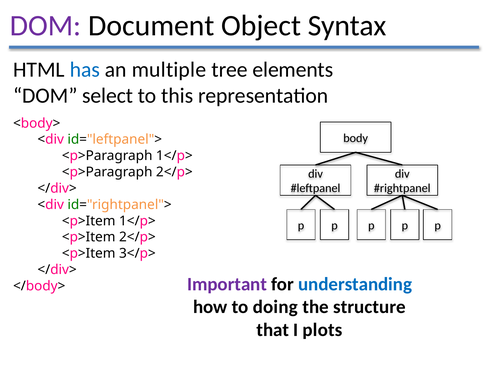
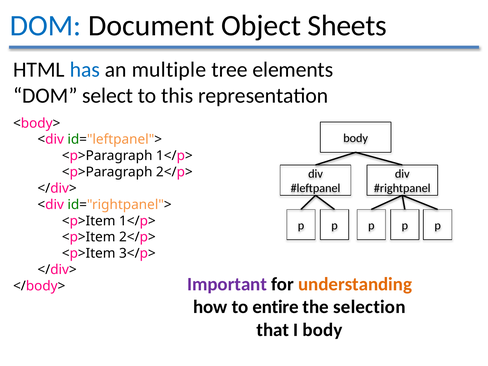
DOM colour: purple -> blue (46, 26)
Syntax: Syntax -> Sheets (347, 26)
understanding colour: blue -> orange (355, 284)
doing: doing -> entire (275, 307)
structure: structure -> selection (369, 307)
I plots: plots -> body (322, 330)
